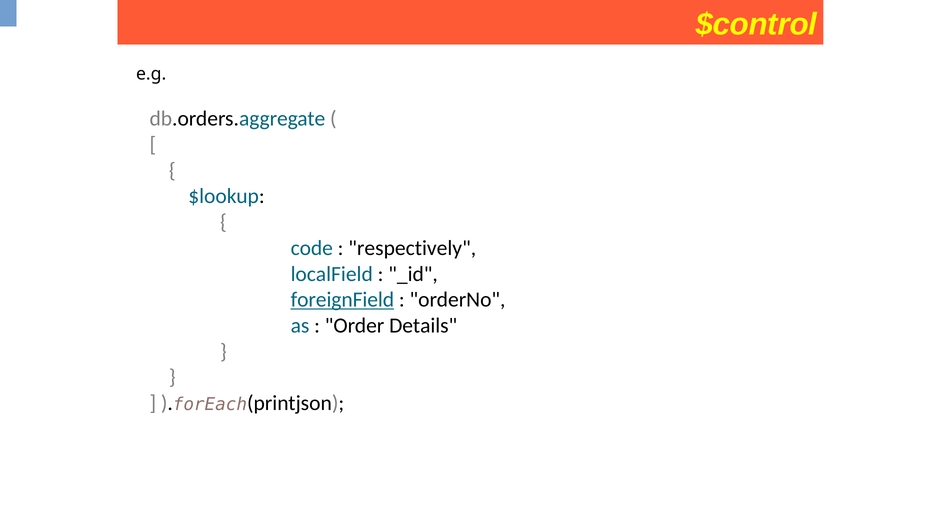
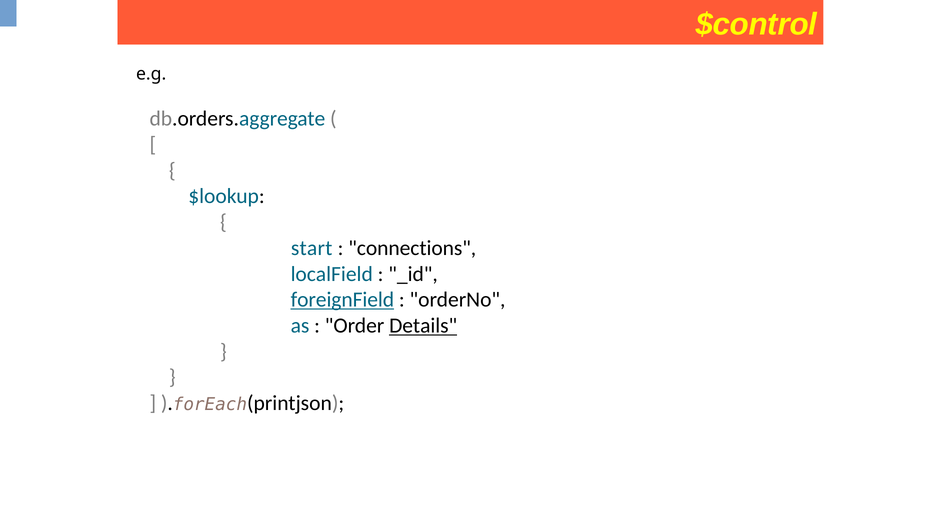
code: code -> start (312, 248)
respectively: respectively -> connections (412, 248)
Details underline: none -> present (423, 326)
